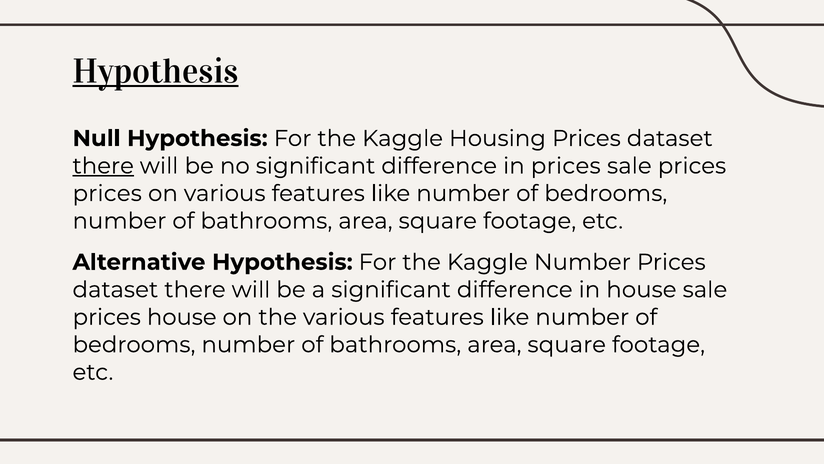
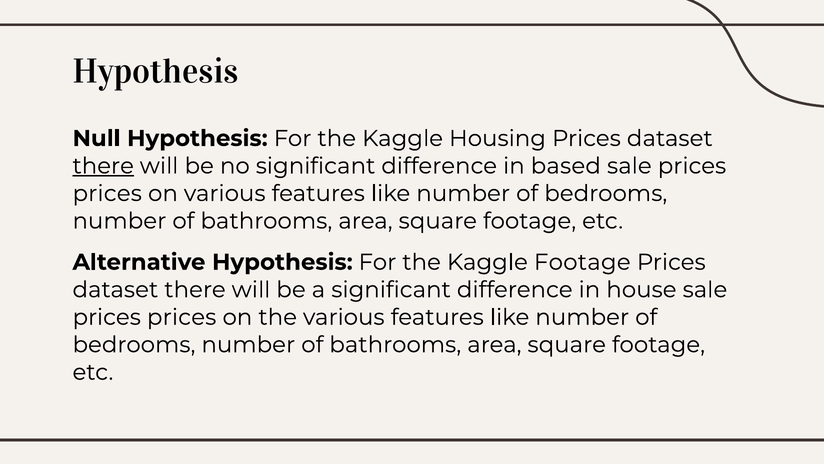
Hypothesis underline: present -> none (156, 71)
in prices: prices -> based (566, 166)
Kaggle Number: Number -> Footage (582, 262)
house: house -> prices (182, 317)
